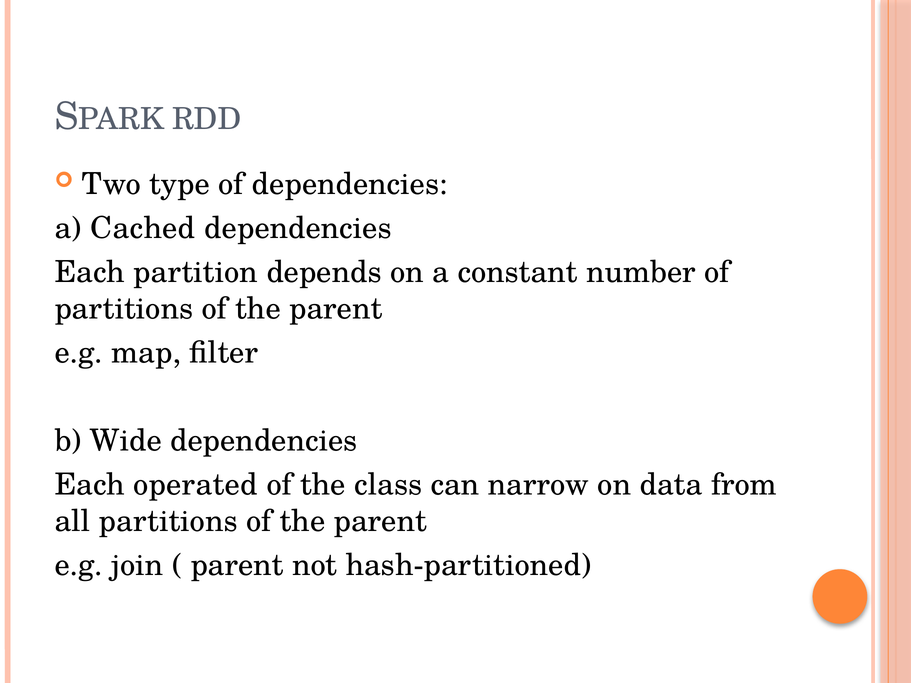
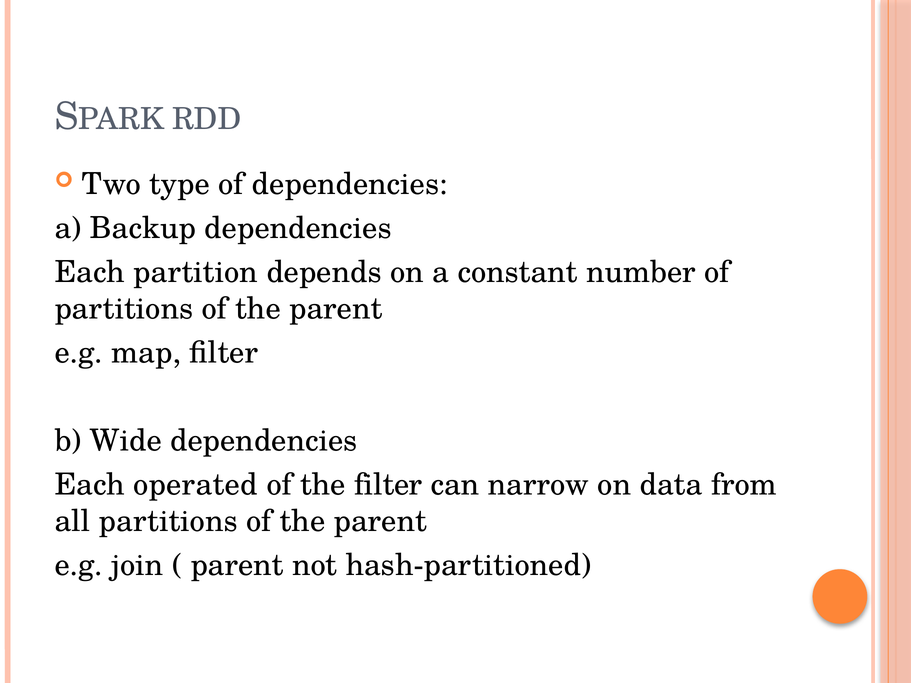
Cached: Cached -> Backup (143, 228)
the class: class -> filter (388, 485)
